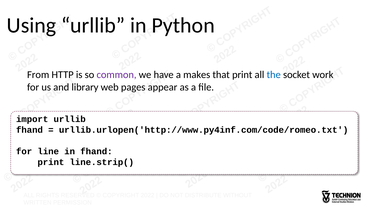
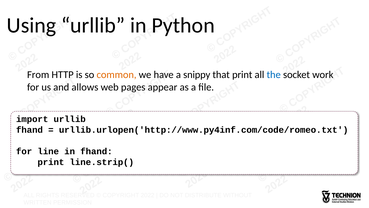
common colour: purple -> orange (117, 74)
makes: makes -> snippy (197, 74)
library: library -> allows (85, 87)
